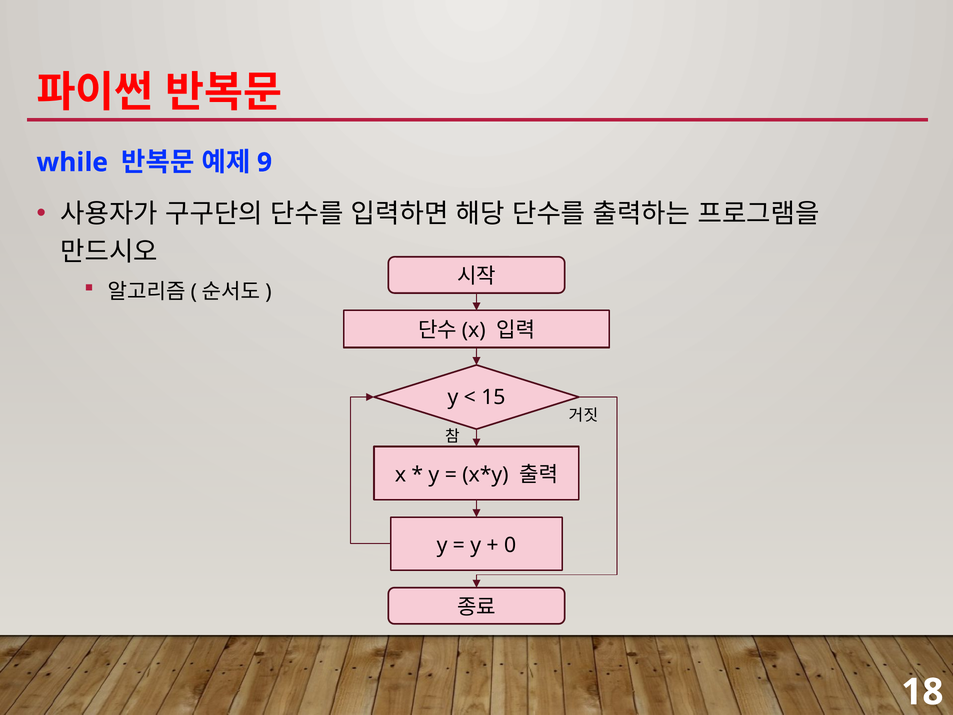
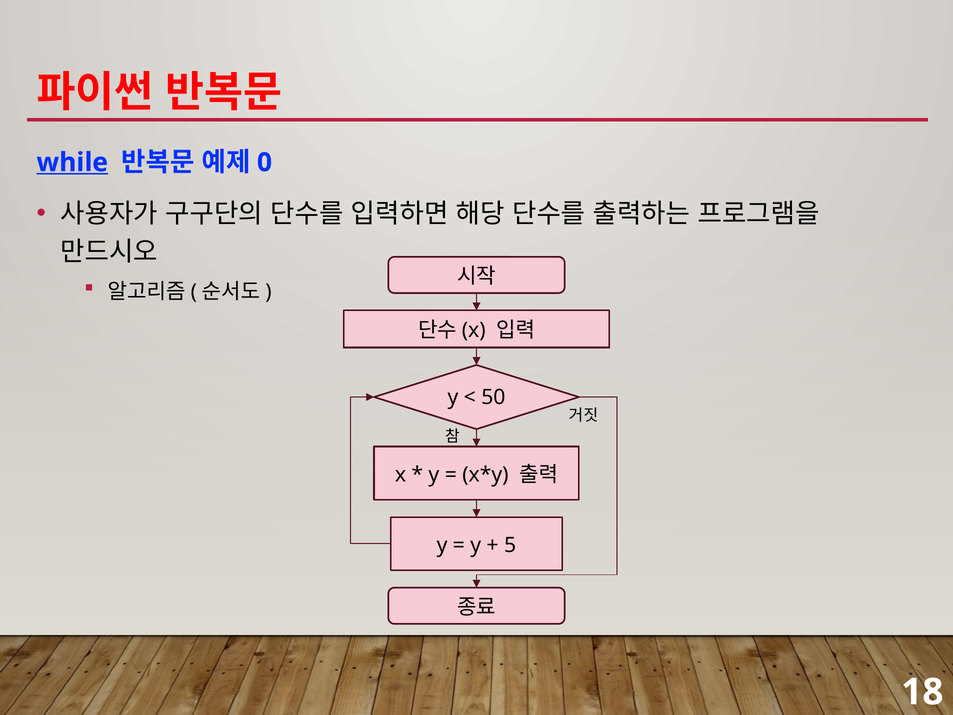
while underline: none -> present (72, 162)
9: 9 -> 0 (265, 162)
15: 15 -> 50 (493, 397)
0: 0 -> 5 (510, 545)
